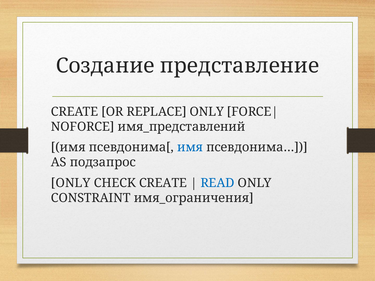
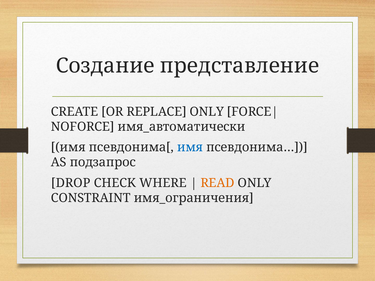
имя_представлений: имя_представлений -> имя_автоматически (181, 127)
ONLY: ONLY -> DROP (71, 183)
CHECK CREATE: CREATE -> WHERE (163, 183)
READ colour: blue -> orange (218, 183)
